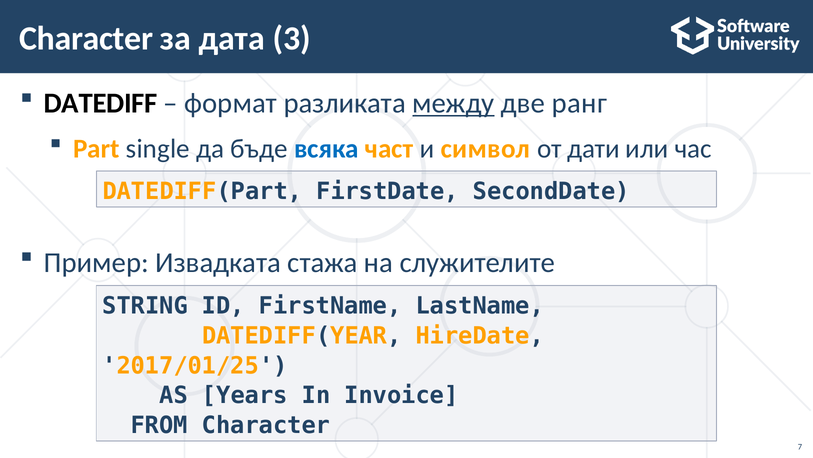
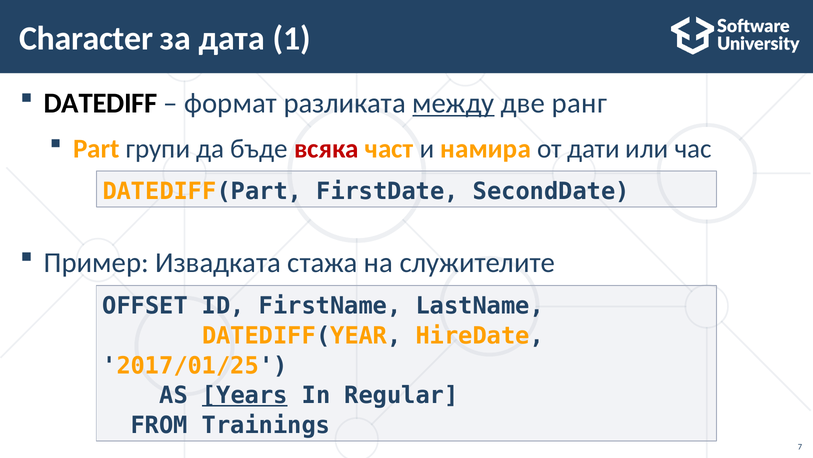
3: 3 -> 1 (292, 39)
single: single -> групи (158, 148)
всяка colour: blue -> red (326, 148)
символ: символ -> намира (486, 148)
STRING: STRING -> OFFSET (145, 305)
Years underline: none -> present (245, 395)
Invoice: Invoice -> Regular (401, 395)
FROM Character: Character -> Trainings (266, 425)
